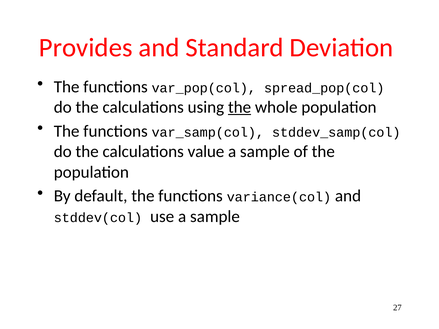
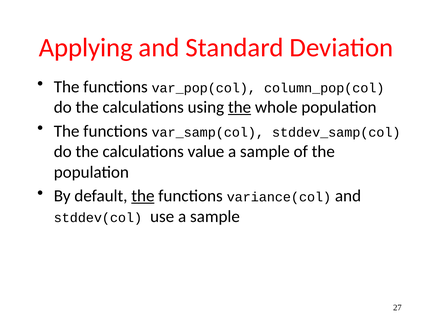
Provides: Provides -> Applying (86, 48)
spread_pop(col: spread_pop(col -> column_pop(col (324, 88)
the underline: none -> present (143, 196)
